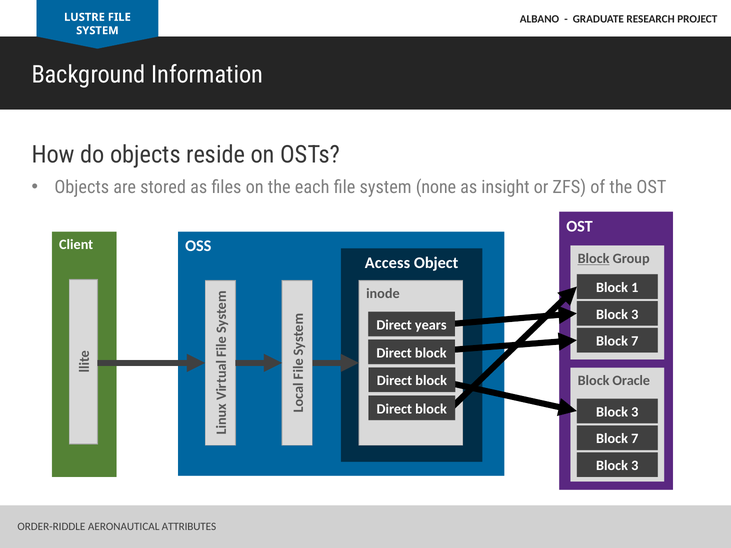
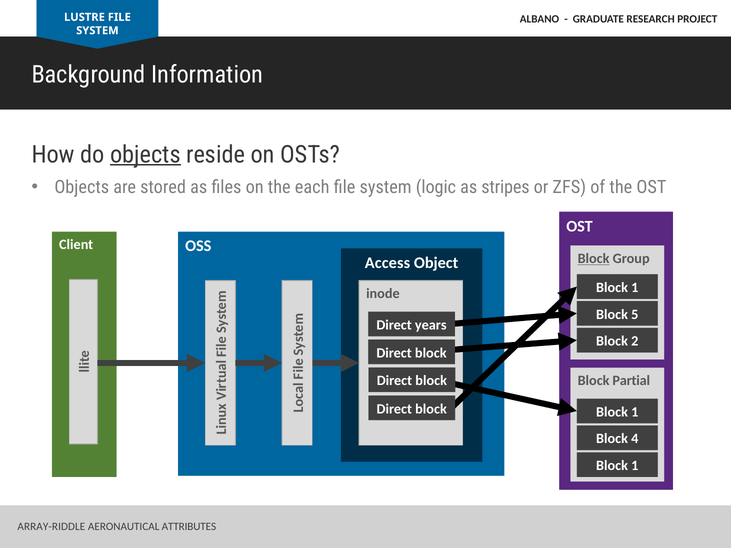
objects underline: none -> present (145, 155)
none: none -> logic (436, 187)
insight: insight -> stripes (505, 187)
3: 3 -> 5 (635, 315)
7: 7 -> 2 (635, 341)
Oracle: Oracle -> Partial (631, 381)
3: 3 -> 1 (635, 412)
7: 7 -> 4 (635, 439)
3: 3 -> 1 (635, 466)
ORDER-RIDDLE: ORDER-RIDDLE -> ARRAY-RIDDLE (51, 527)
